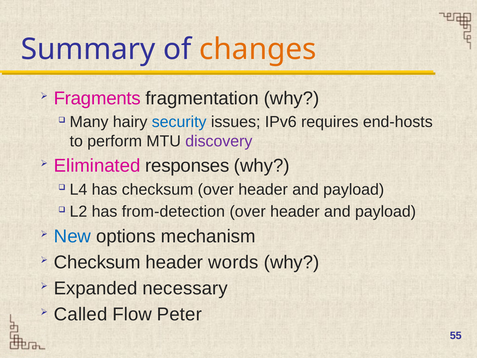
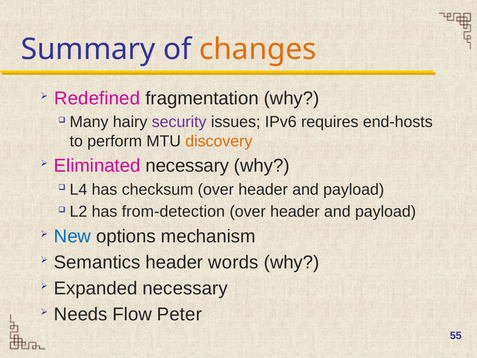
Fragments: Fragments -> Redefined (97, 98)
security colour: blue -> purple (179, 122)
discovery colour: purple -> orange (219, 141)
Eliminated responses: responses -> necessary (187, 166)
Checksum: Checksum -> Semantics (97, 262)
Called: Called -> Needs (81, 314)
